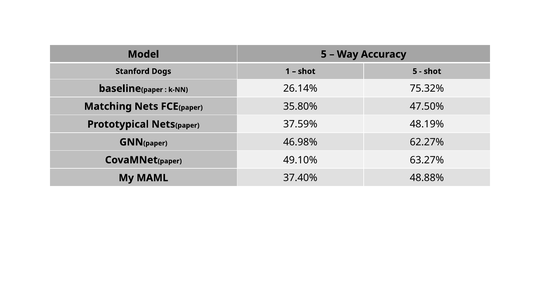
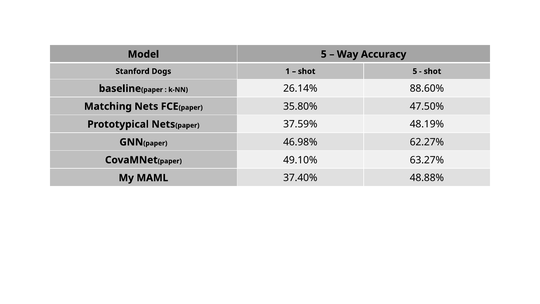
75.32%: 75.32% -> 88.60% (427, 89)
